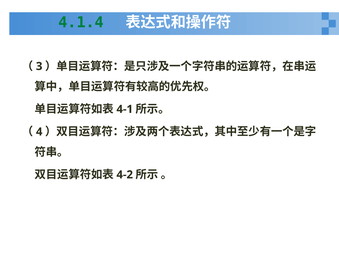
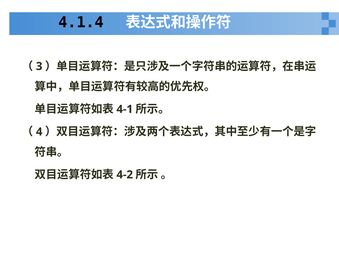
4.1.4 colour: green -> black (81, 23)
